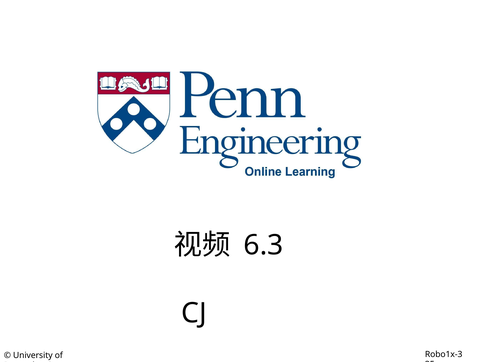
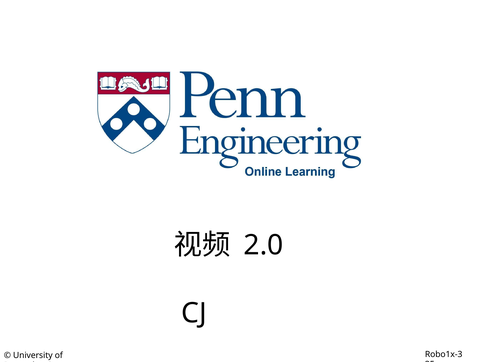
6.3: 6.3 -> 2.0 (263, 245)
